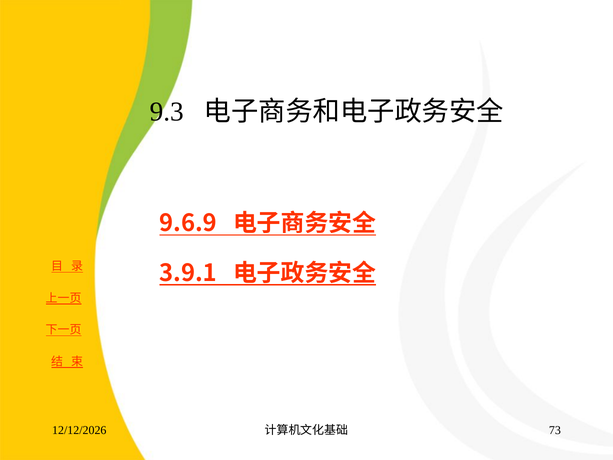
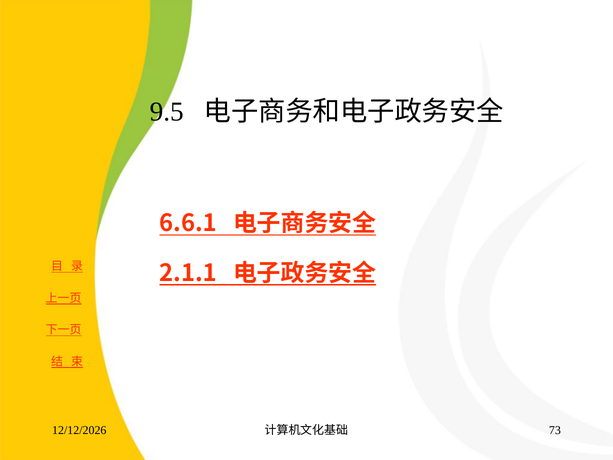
9.3: 9.3 -> 9.5 (167, 112)
9.6.9: 9.6.9 -> 6.6.1 (188, 223)
3.9.1: 3.9.1 -> 2.1.1 (188, 273)
